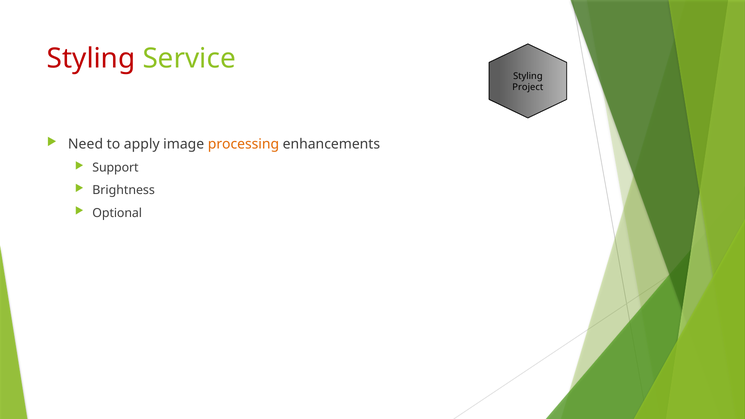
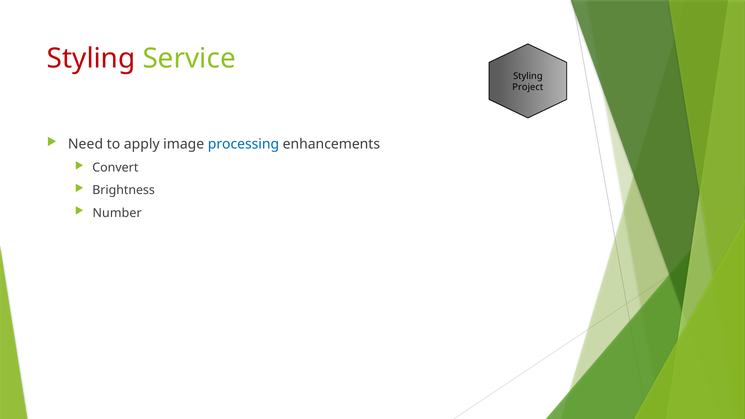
processing colour: orange -> blue (243, 144)
Support: Support -> Convert (115, 168)
Optional: Optional -> Number (117, 213)
